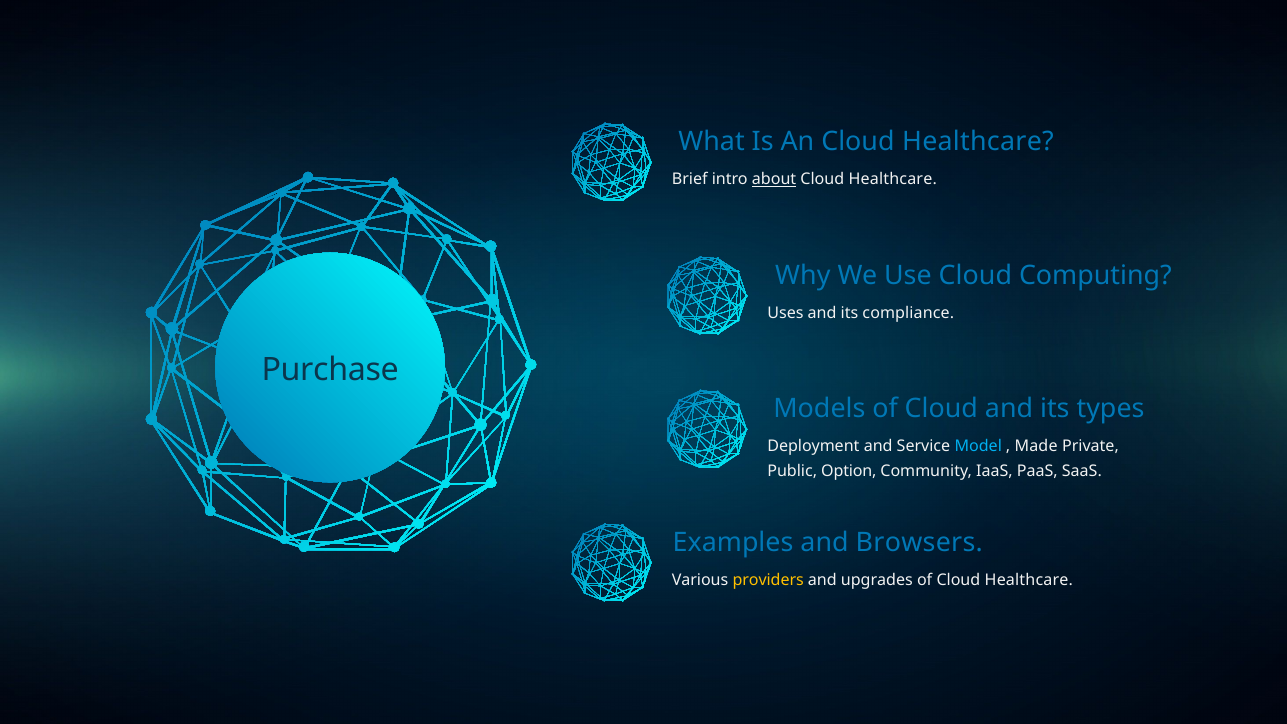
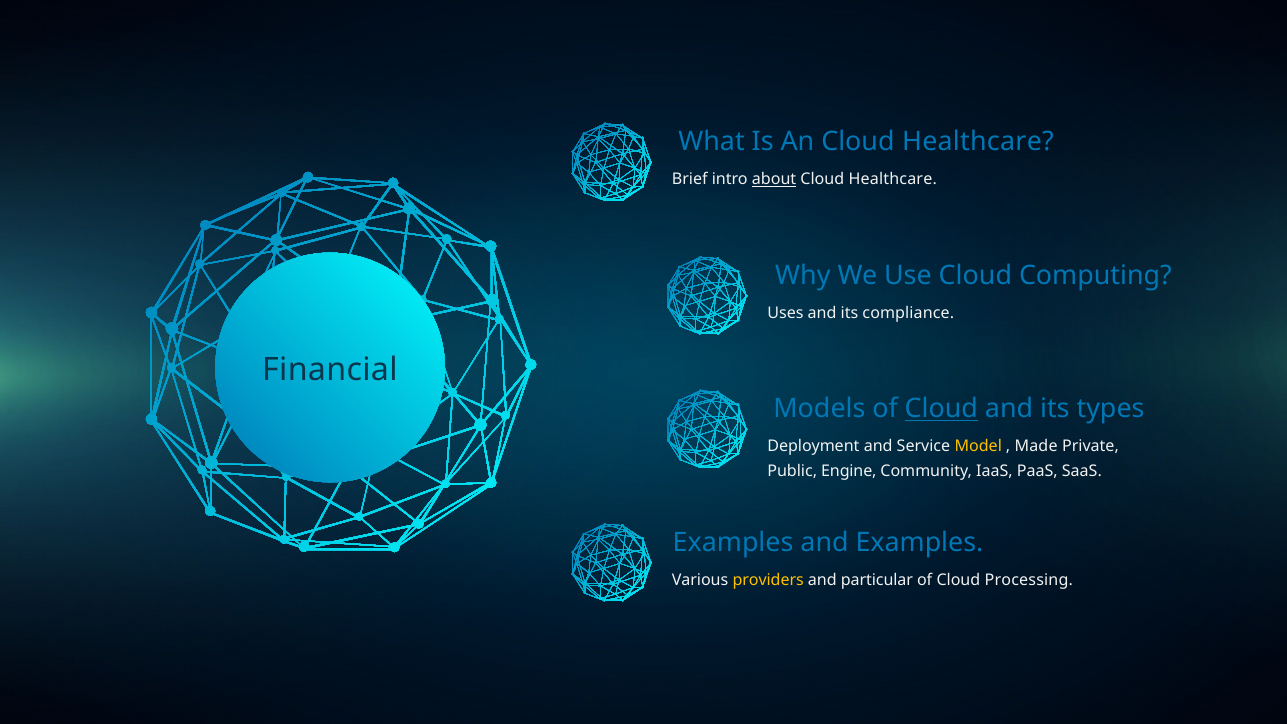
Purchase: Purchase -> Financial (330, 370)
Cloud underline: none -> present (941, 409)
Model colour: light blue -> yellow (978, 446)
Option: Option -> Engine (849, 472)
and Browsers: Browsers -> Examples (919, 542)
upgrades: upgrades -> particular (877, 580)
of Cloud Healthcare: Healthcare -> Processing (1029, 580)
